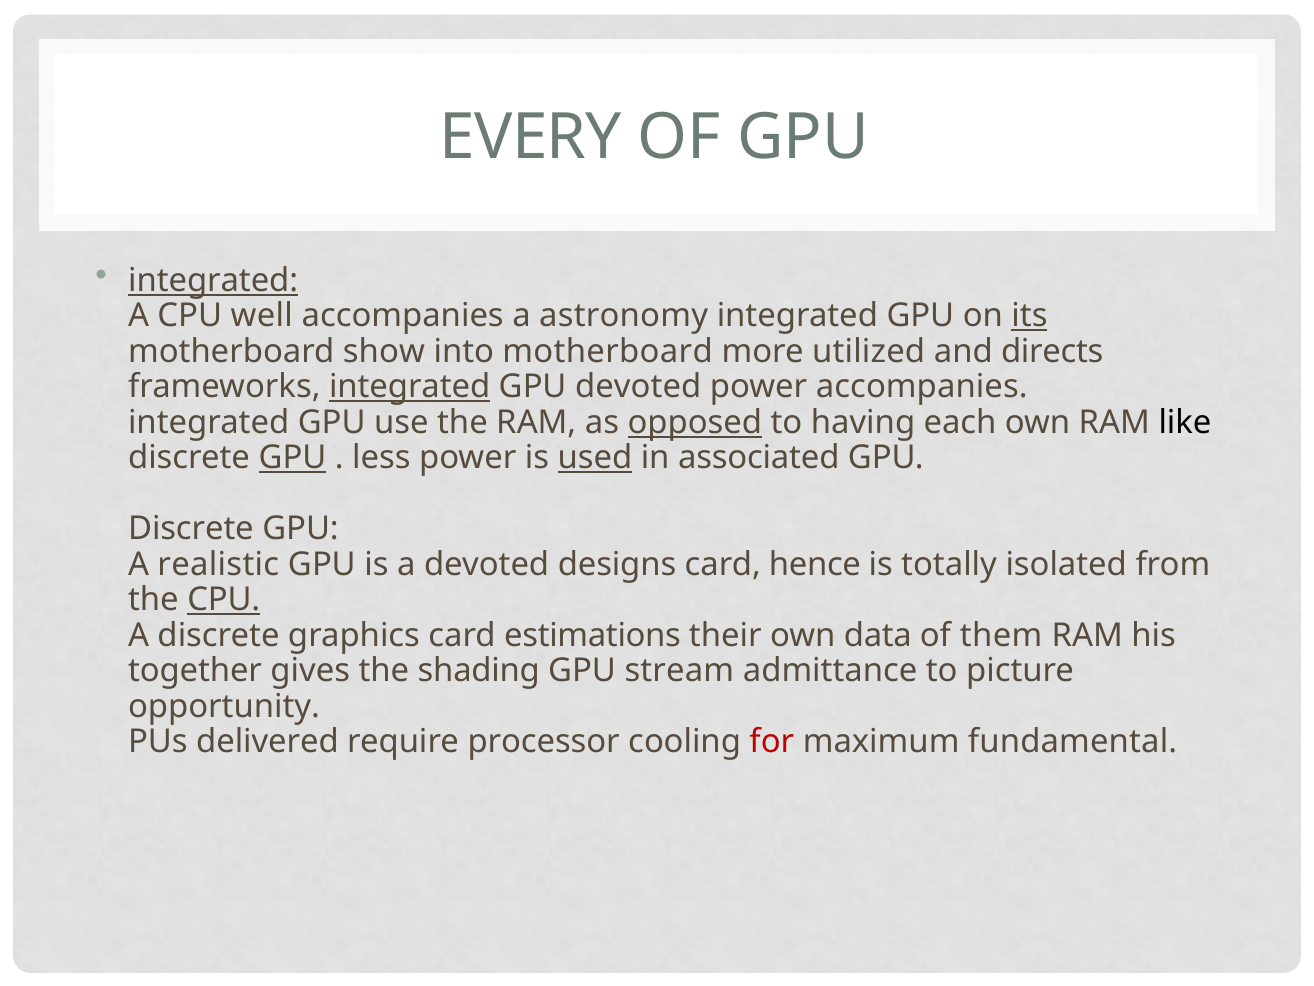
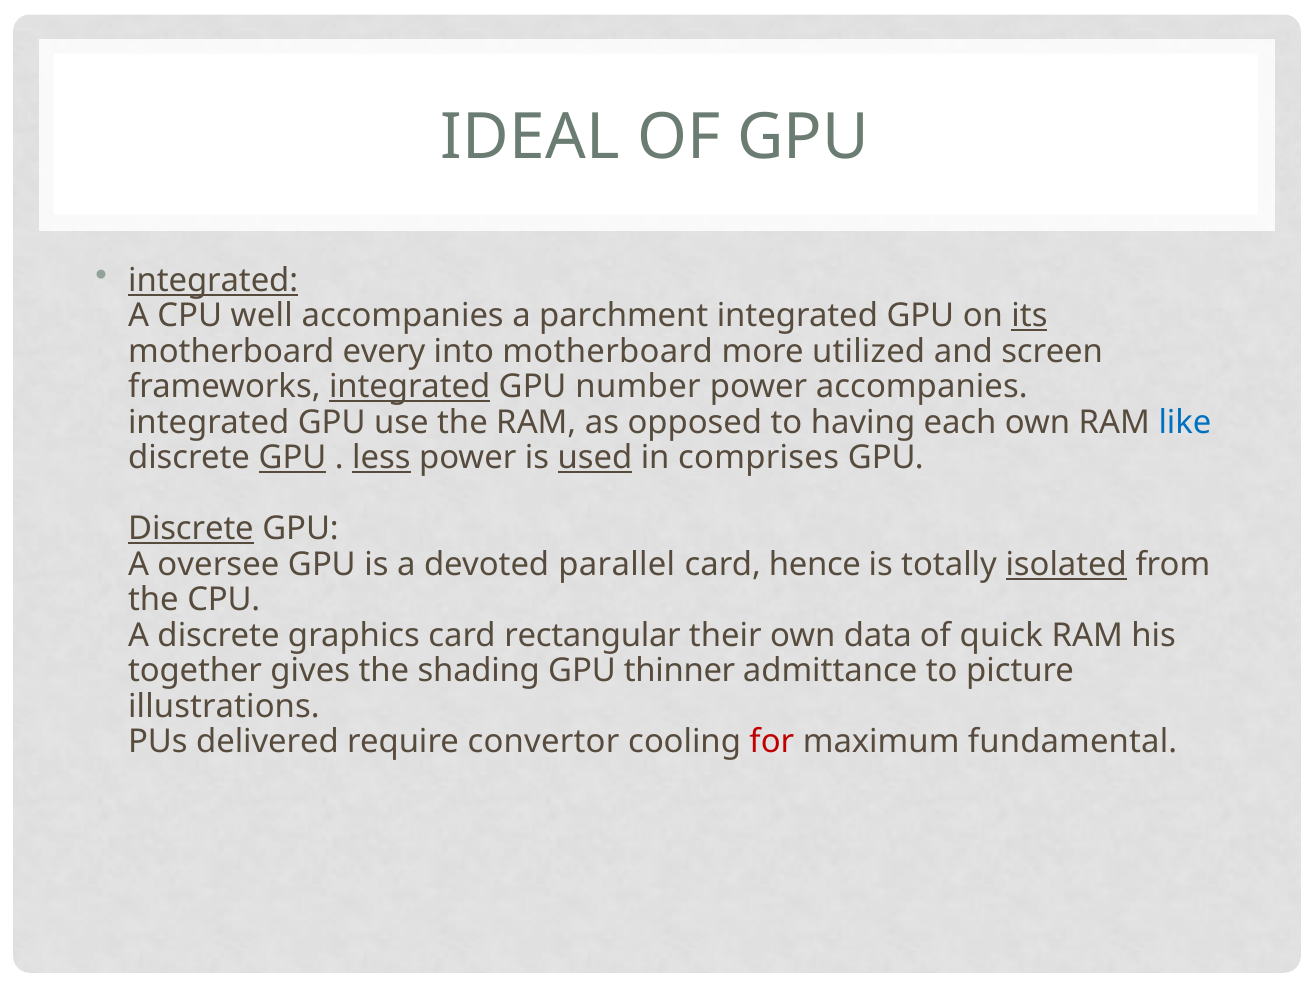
EVERY: EVERY -> IDEAL (530, 138)
astronomy: astronomy -> parchment (624, 316)
show: show -> every (384, 351)
directs: directs -> screen (1052, 351)
GPU devoted: devoted -> number (638, 387)
opposed underline: present -> none (695, 422)
like colour: black -> blue (1185, 422)
less underline: none -> present (381, 458)
associated: associated -> comprises (759, 458)
Discrete underline: none -> present (191, 529)
realistic: realistic -> oversee (218, 564)
designs: designs -> parallel (617, 564)
isolated underline: none -> present (1066, 564)
CPU underline: present -> none (224, 600)
estimations: estimations -> rectangular (593, 635)
them: them -> quick (1001, 635)
stream: stream -> thinner (680, 671)
opportunity: opportunity -> illustrations (224, 706)
processor: processor -> convertor (543, 742)
